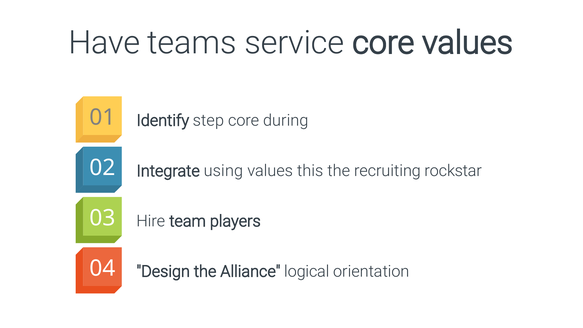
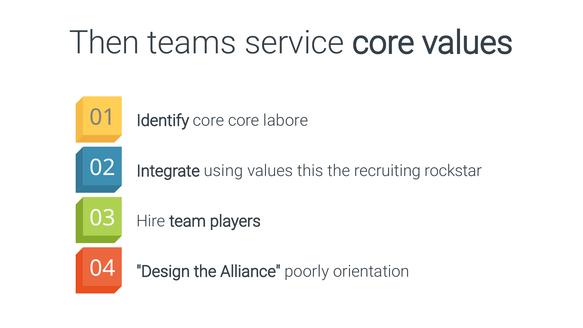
Have: Have -> Then (104, 43)
Identify step: step -> core (209, 121)
during: during -> labore (286, 121)
logical: logical -> poorly (307, 271)
